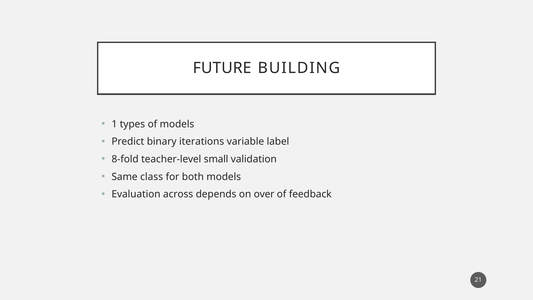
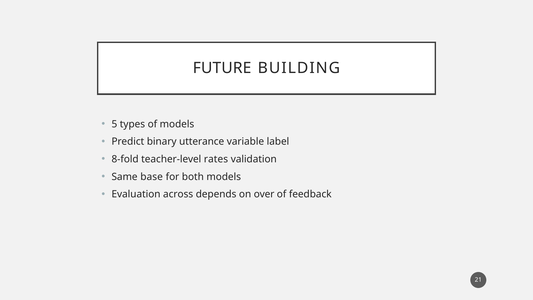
1: 1 -> 5 (114, 124)
iterations: iterations -> utterance (202, 142)
small: small -> rates (216, 159)
class: class -> base (152, 177)
